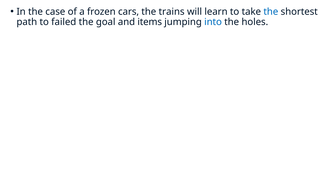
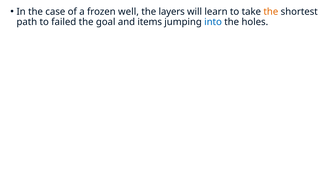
cars: cars -> well (128, 12)
trains: trains -> layers (172, 12)
the colour: blue -> orange (271, 12)
